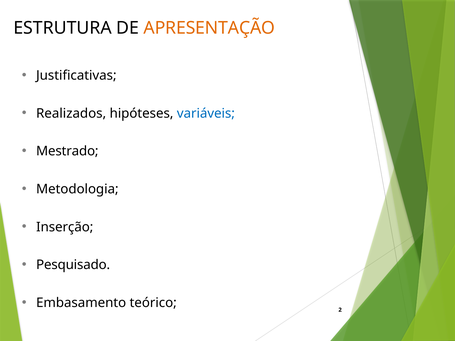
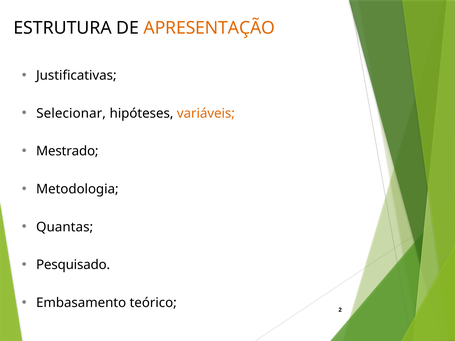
Realizados: Realizados -> Selecionar (71, 113)
variáveis colour: blue -> orange (206, 113)
Inserção: Inserção -> Quantas (65, 227)
